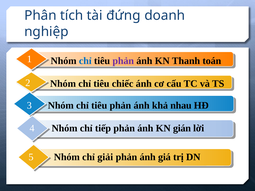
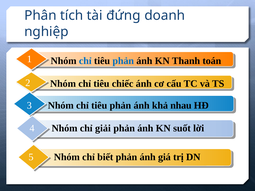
phản colour: purple -> blue (123, 61)
tiếp: tiếp -> giải (103, 128)
gián: gián -> suốt (182, 128)
giải: giải -> biết (105, 157)
